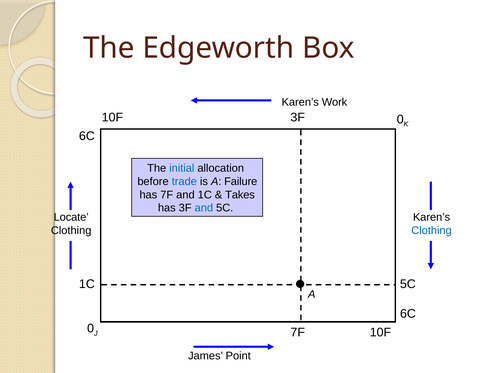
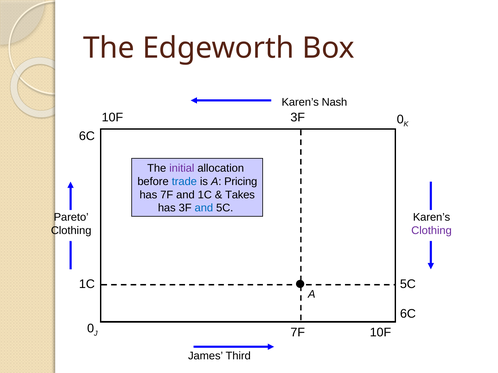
Work: Work -> Nash (334, 102)
initial colour: blue -> purple (182, 168)
Failure: Failure -> Pricing (241, 182)
Locate: Locate -> Pareto (71, 217)
Clothing colour: blue -> purple (432, 231)
Point: Point -> Third (238, 356)
